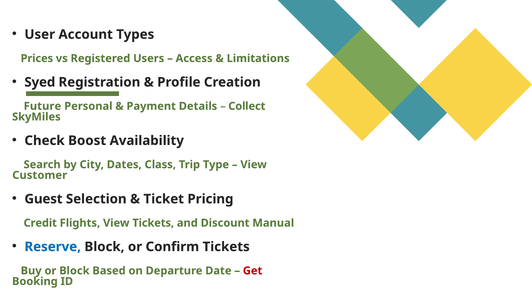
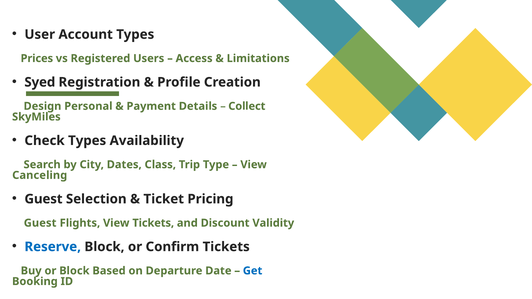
Future: Future -> Design (42, 106)
Check Boost: Boost -> Types (87, 141)
Customer: Customer -> Canceling (40, 175)
Credit: Credit -> Guest (40, 223)
Manual: Manual -> Validity (273, 223)
Get colour: red -> blue (253, 271)
